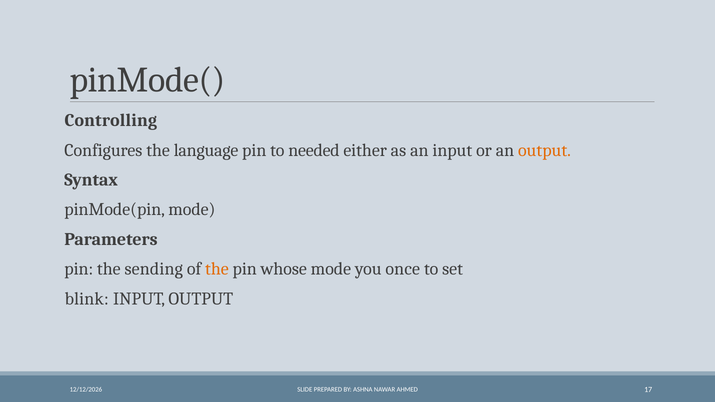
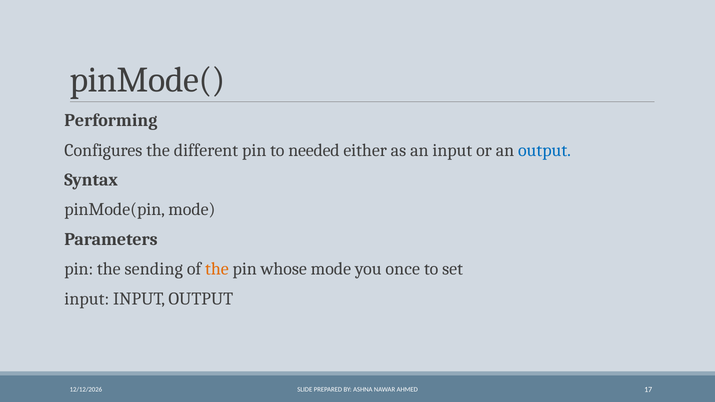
Controlling: Controlling -> Performing (111, 120)
language: language -> different (206, 150)
output colour: orange -> blue (544, 150)
blink: blink -> input (87, 299)
